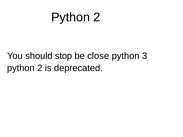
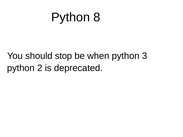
2: 2 -> 8 (97, 17)
close: close -> when (98, 56)
